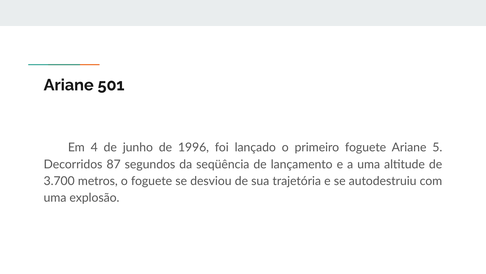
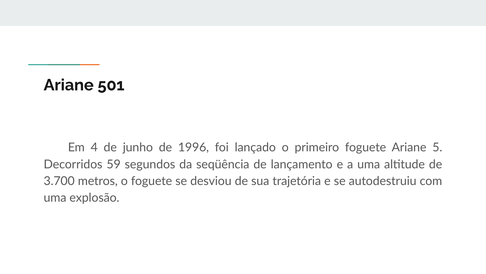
87: 87 -> 59 (114, 164)
